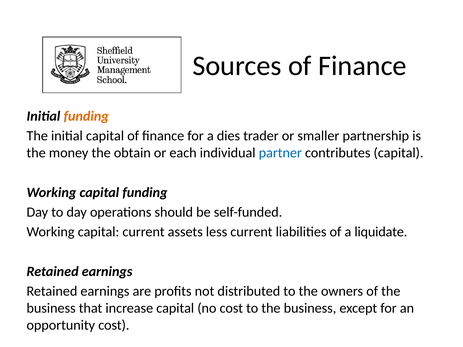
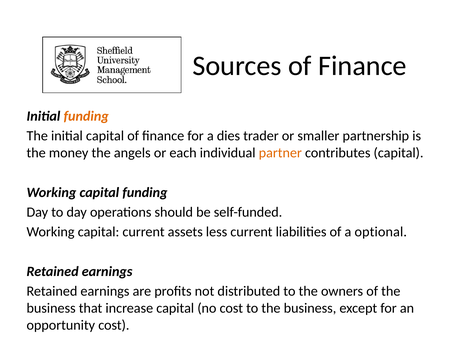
obtain: obtain -> angels (132, 153)
partner colour: blue -> orange (280, 153)
liquidate: liquidate -> optional (381, 232)
